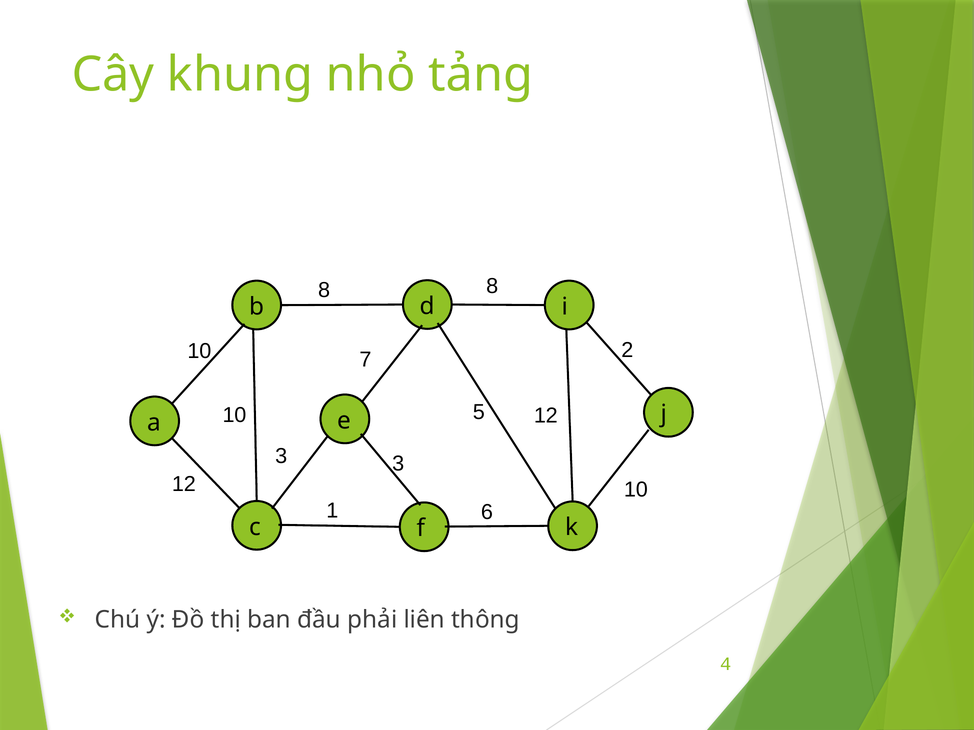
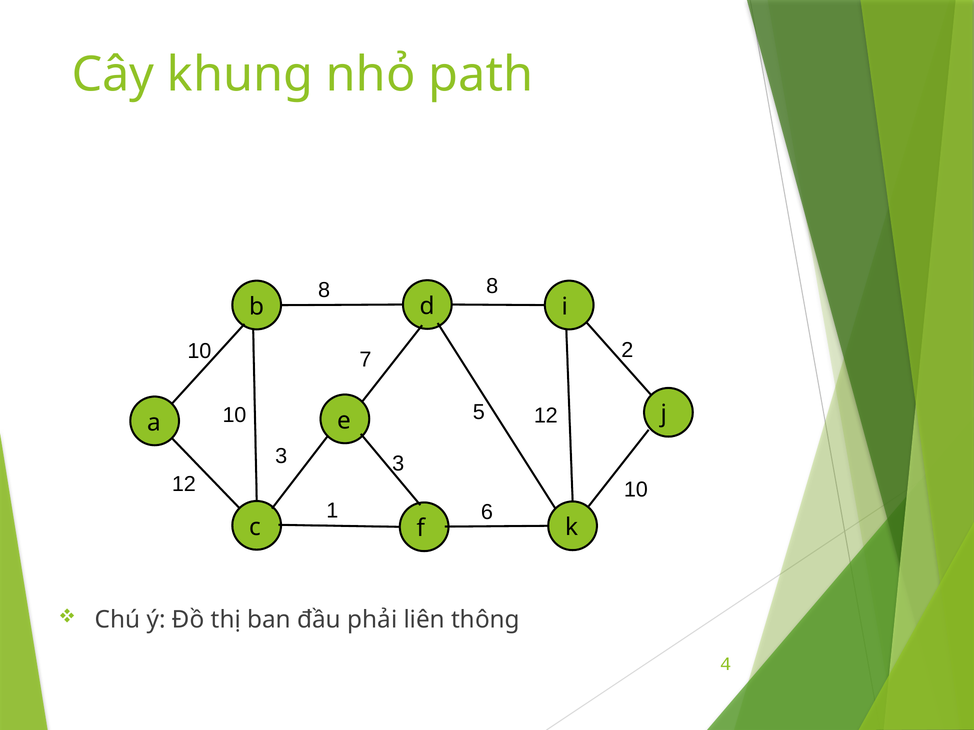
tảng: tảng -> path (481, 75)
